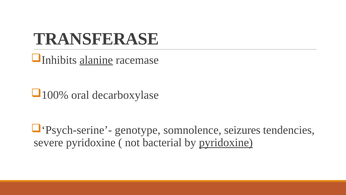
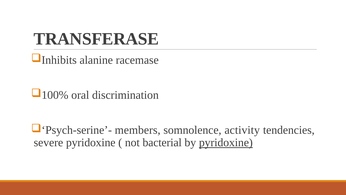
alanine underline: present -> none (96, 60)
decarboxylase: decarboxylase -> discrimination (125, 95)
genotype: genotype -> members (138, 130)
seizures: seizures -> activity (242, 130)
